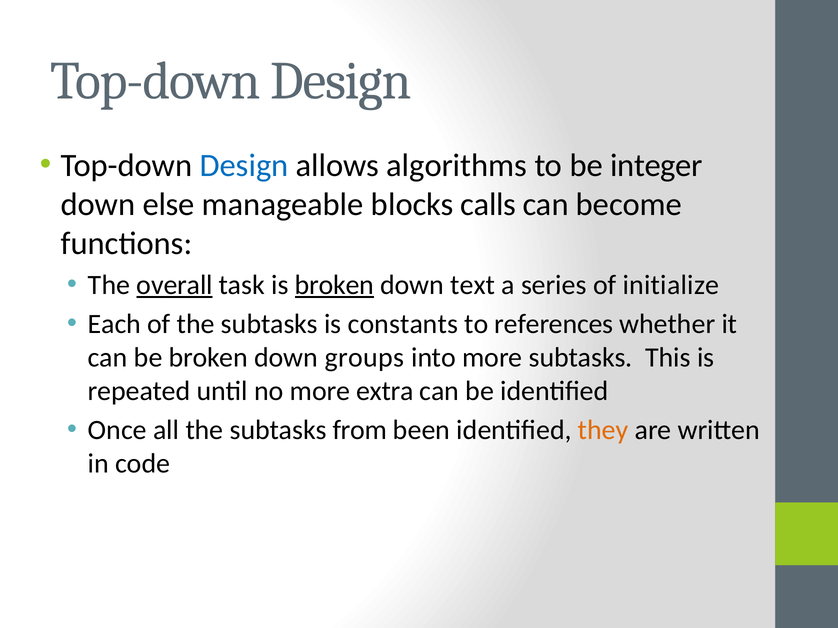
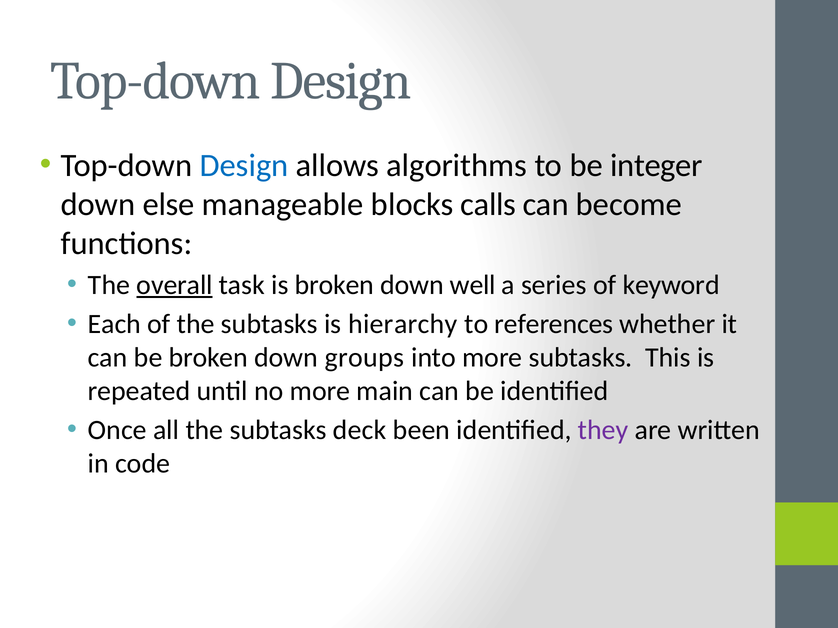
broken underline: present -> none (334, 285)
text: text -> well (473, 285)
initialize: initialize -> keyword (671, 285)
constants: constants -> hierarchy (403, 324)
extra: extra -> main (385, 391)
from: from -> deck (360, 430)
they colour: orange -> purple (603, 430)
